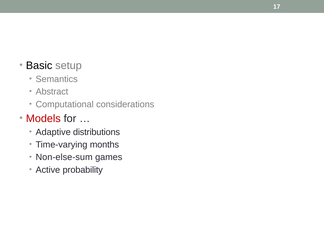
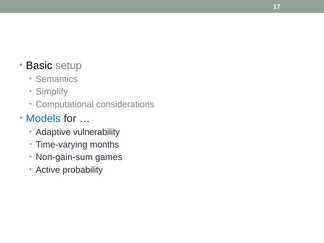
Abstract: Abstract -> Simplify (52, 92)
Models colour: red -> blue (43, 118)
distributions: distributions -> vulnerability (97, 132)
Non-else-sum: Non-else-sum -> Non-gain-sum (64, 157)
